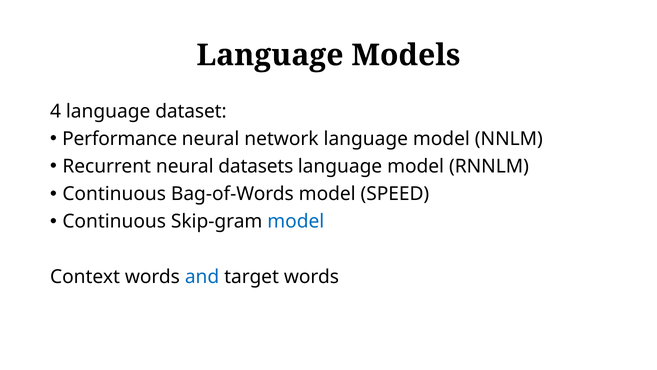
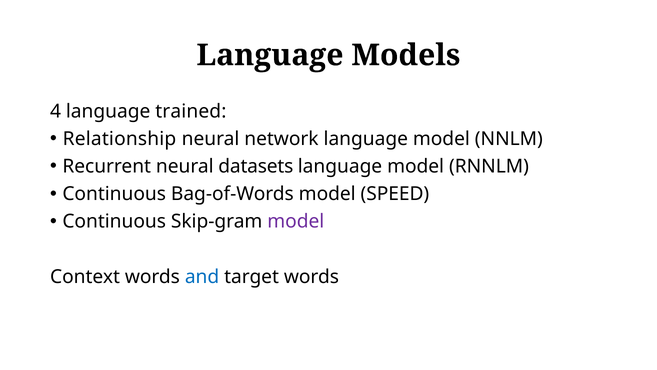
dataset: dataset -> trained (191, 111)
Performance: Performance -> Relationship (119, 139)
model colour: blue -> purple (296, 221)
